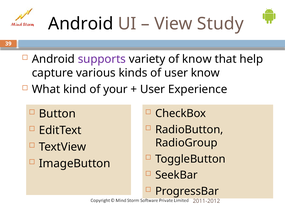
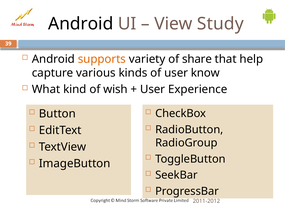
supports colour: purple -> orange (102, 59)
of know: know -> share (197, 59)
your: your -> wish (115, 89)
